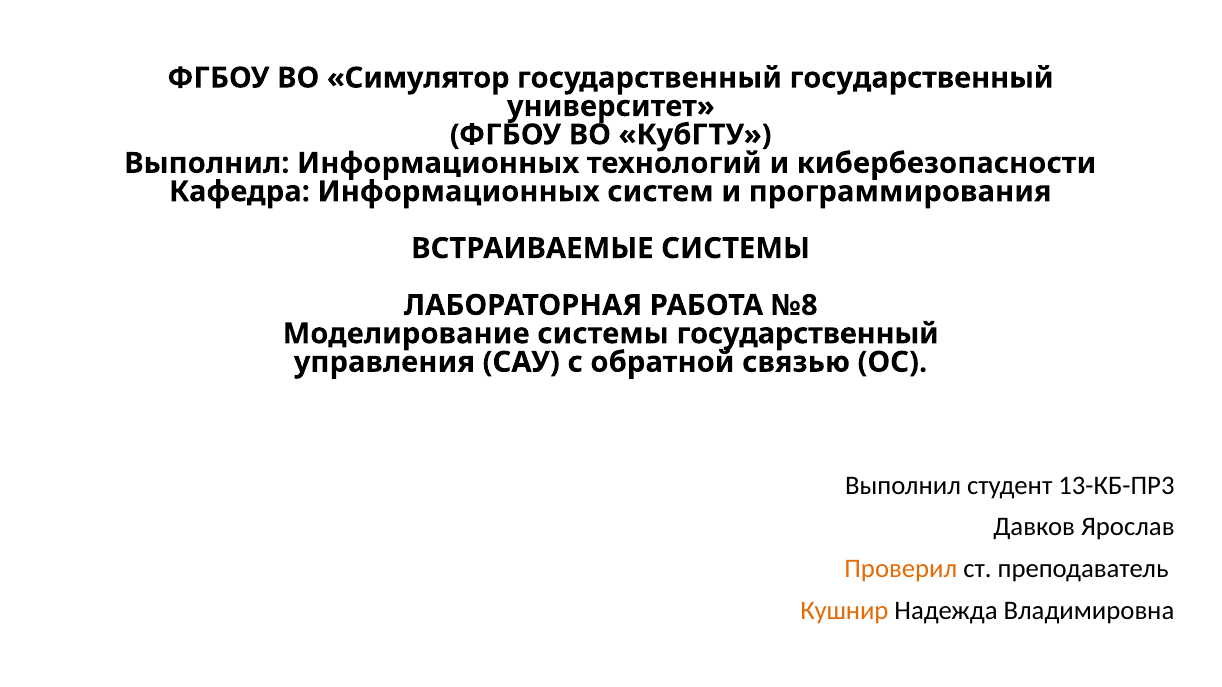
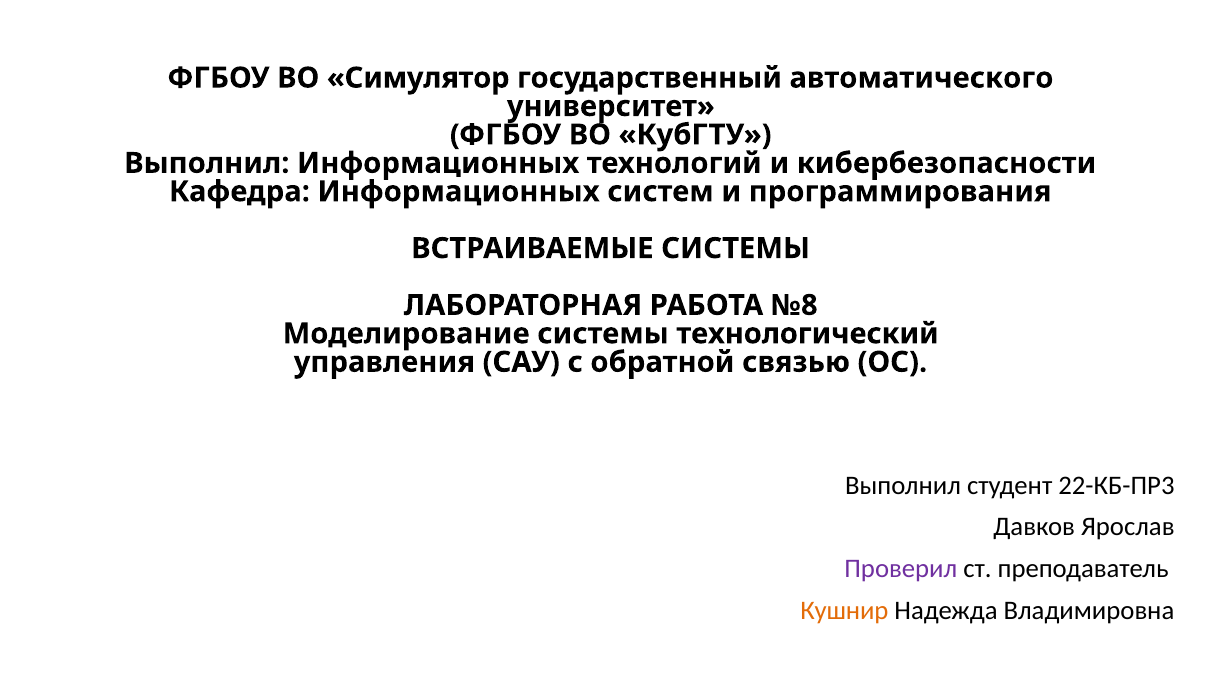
государственный государственный: государственный -> автоматического (921, 78)
системы государственный: государственный -> технологический (808, 334)
13-КБ-ПР3: 13-КБ-ПР3 -> 22-КБ-ПР3 (1116, 486)
Проверил colour: orange -> purple (901, 569)
